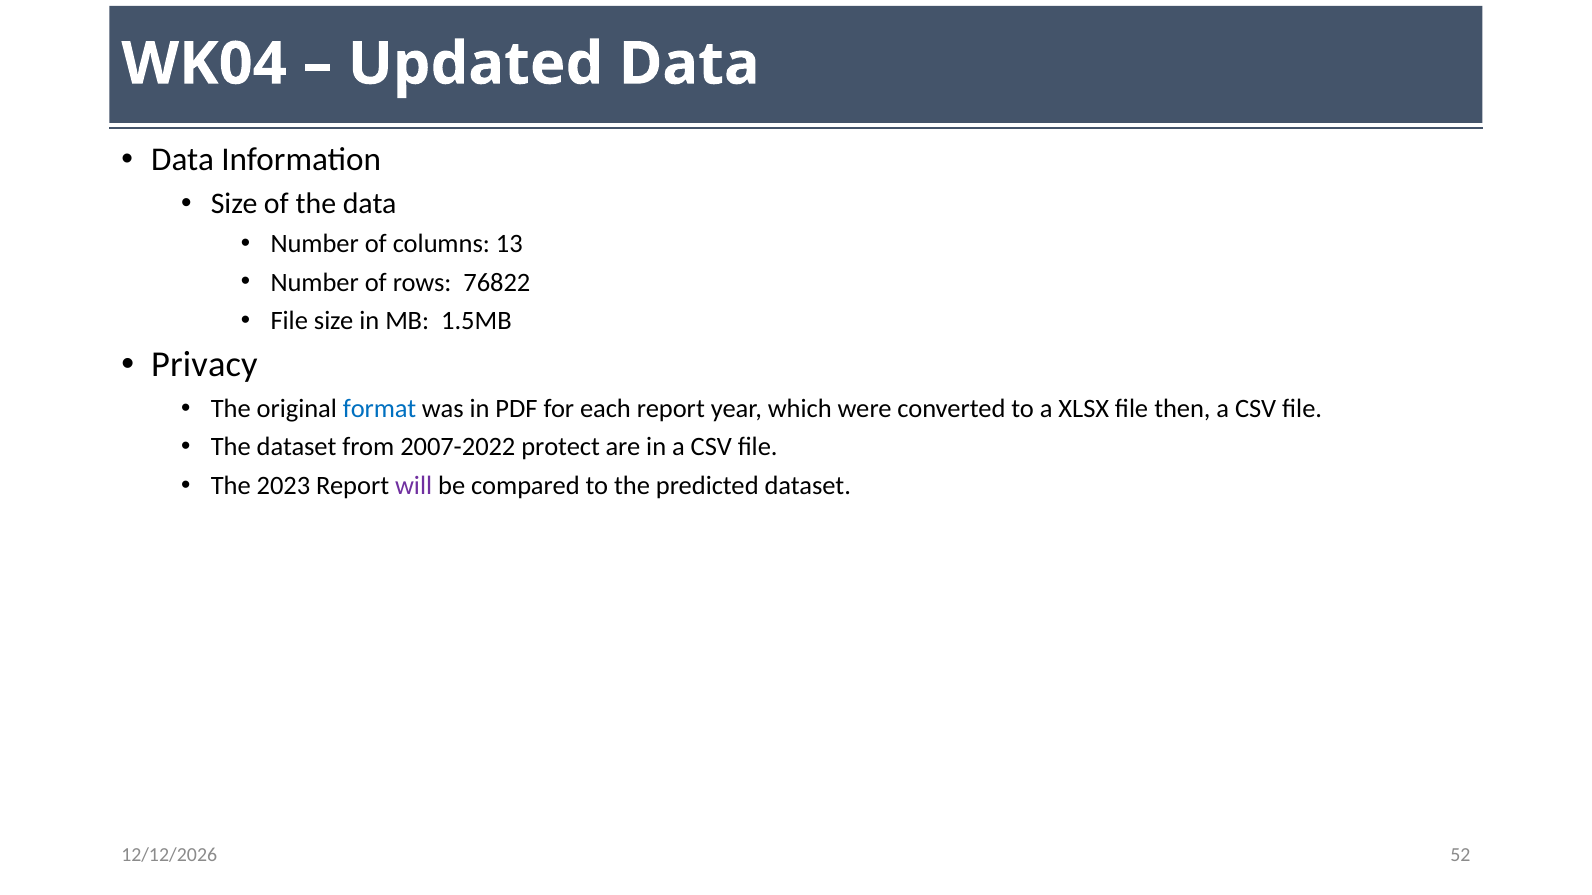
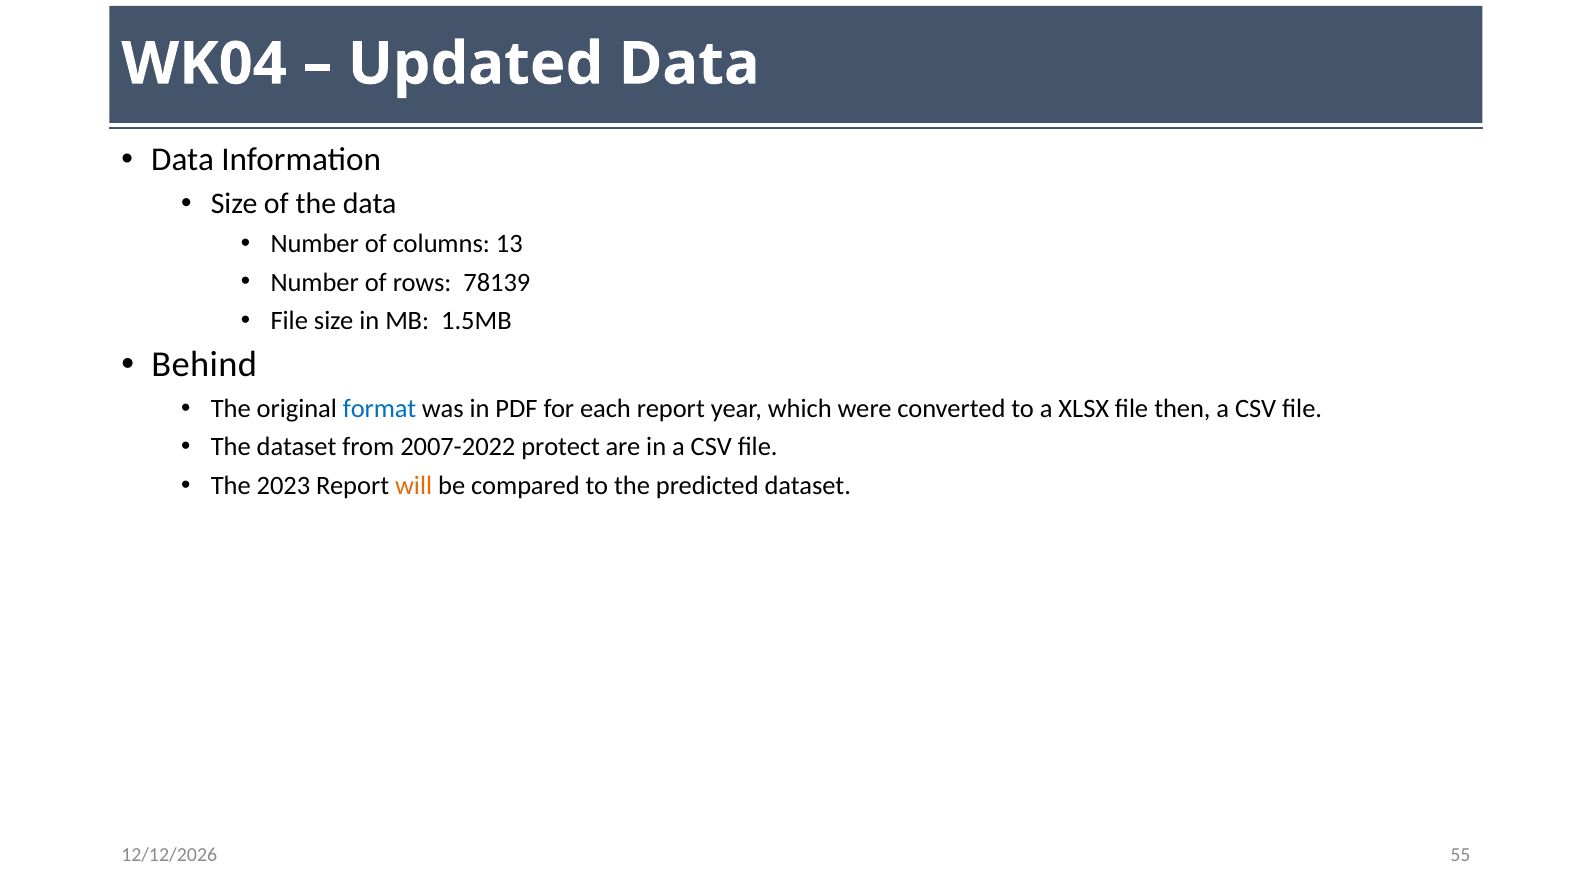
76822: 76822 -> 78139 (497, 283)
Privacy: Privacy -> Behind (204, 365)
will colour: purple -> orange (414, 486)
52: 52 -> 55 (1460, 855)
